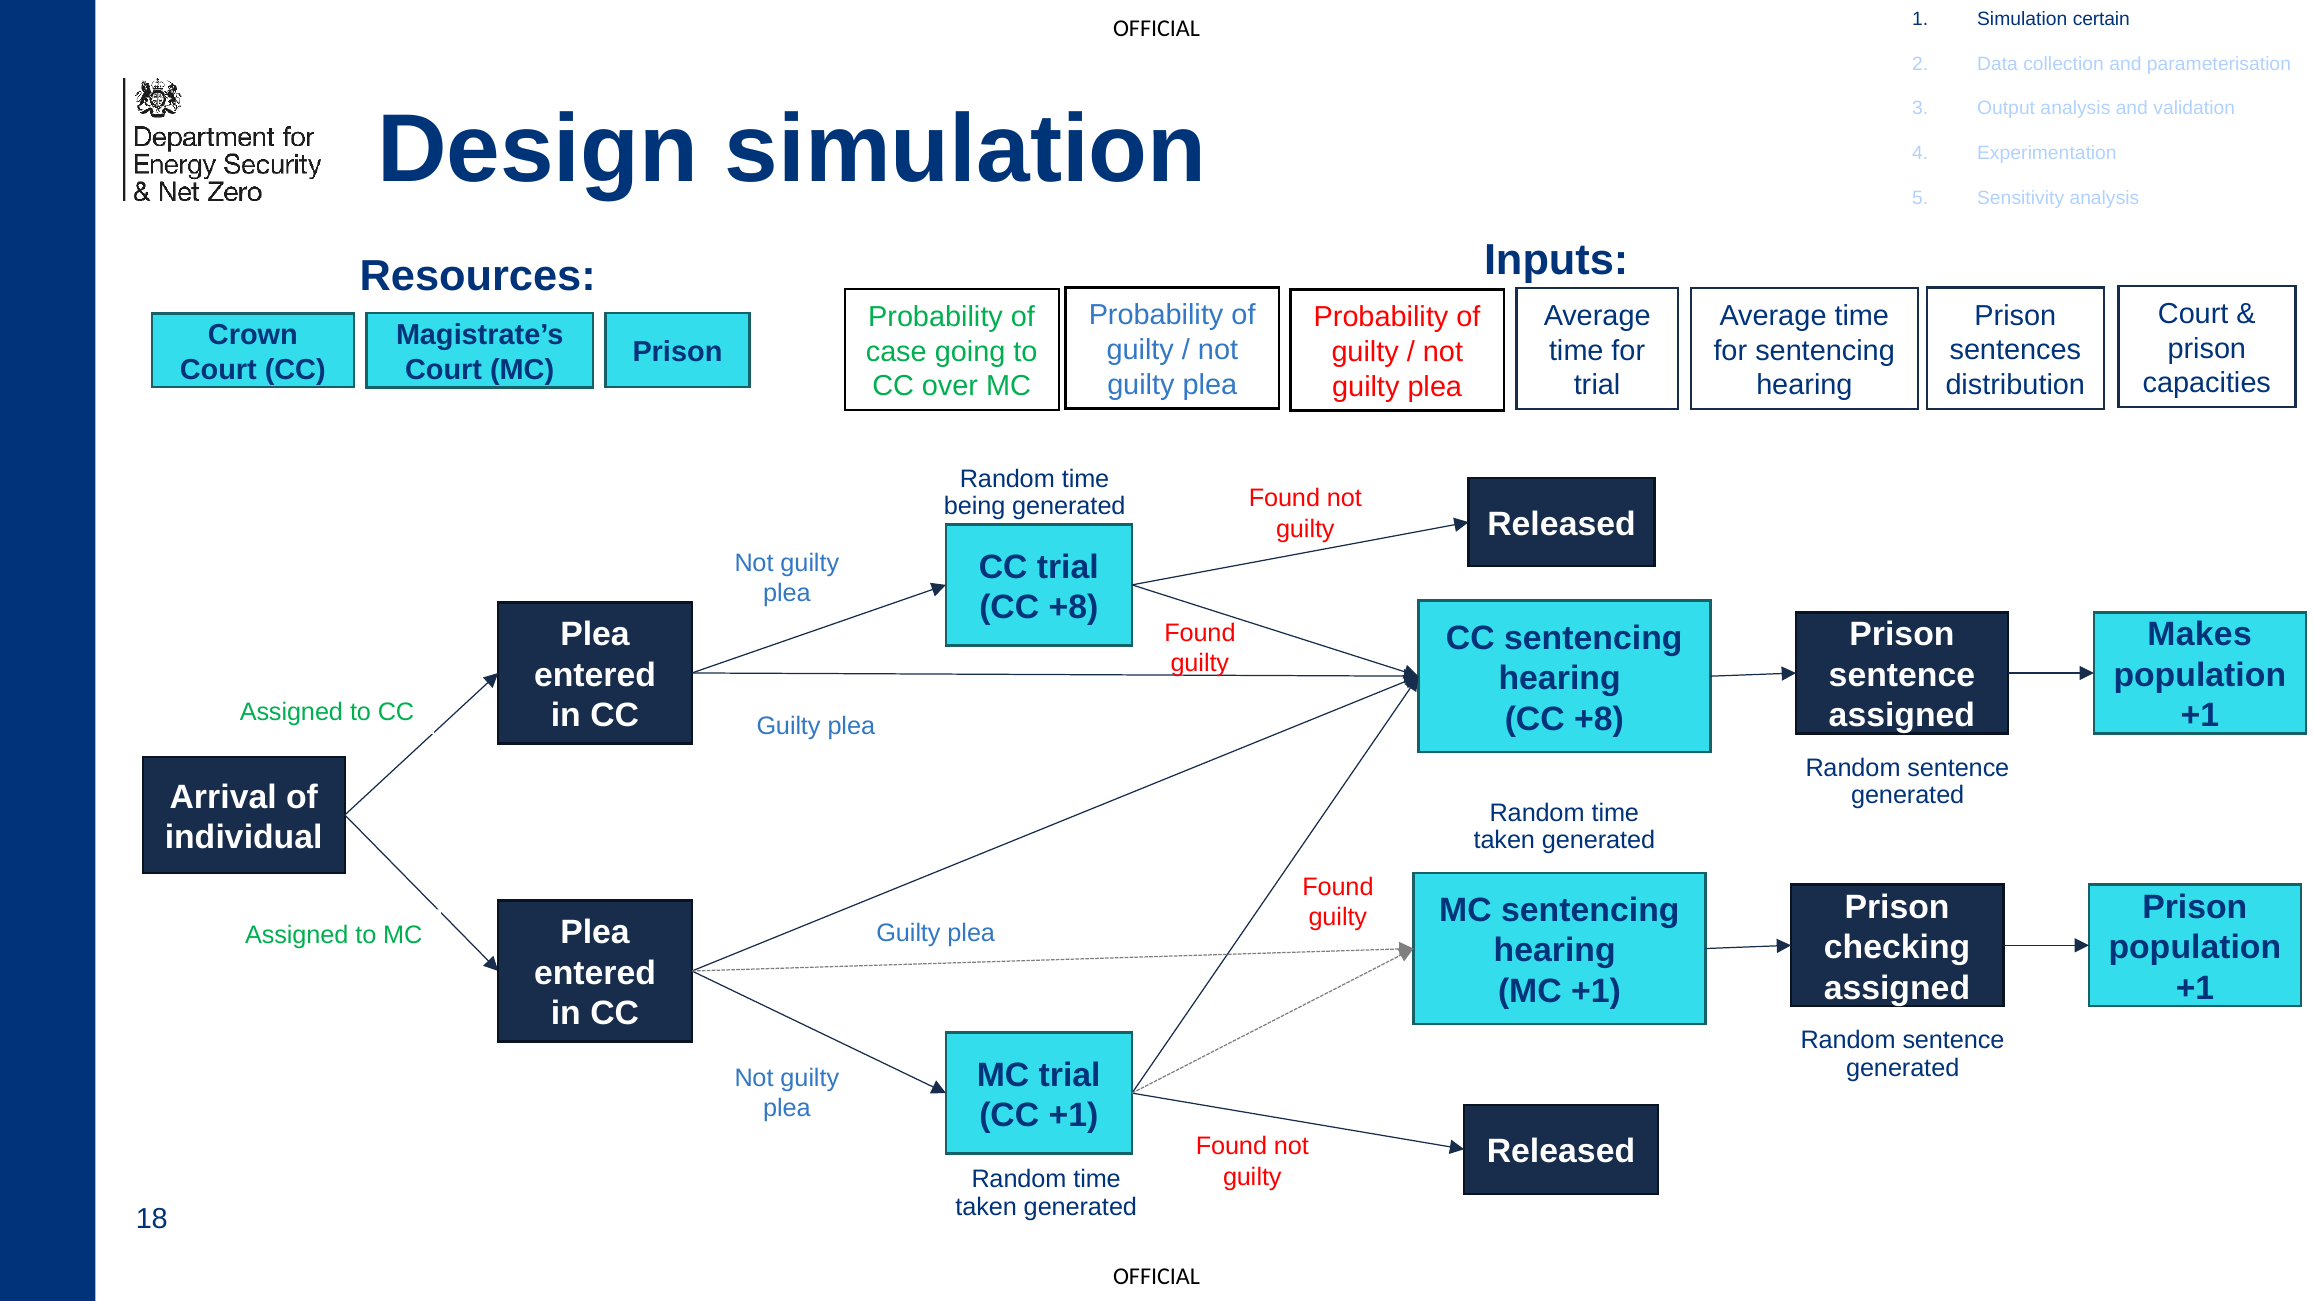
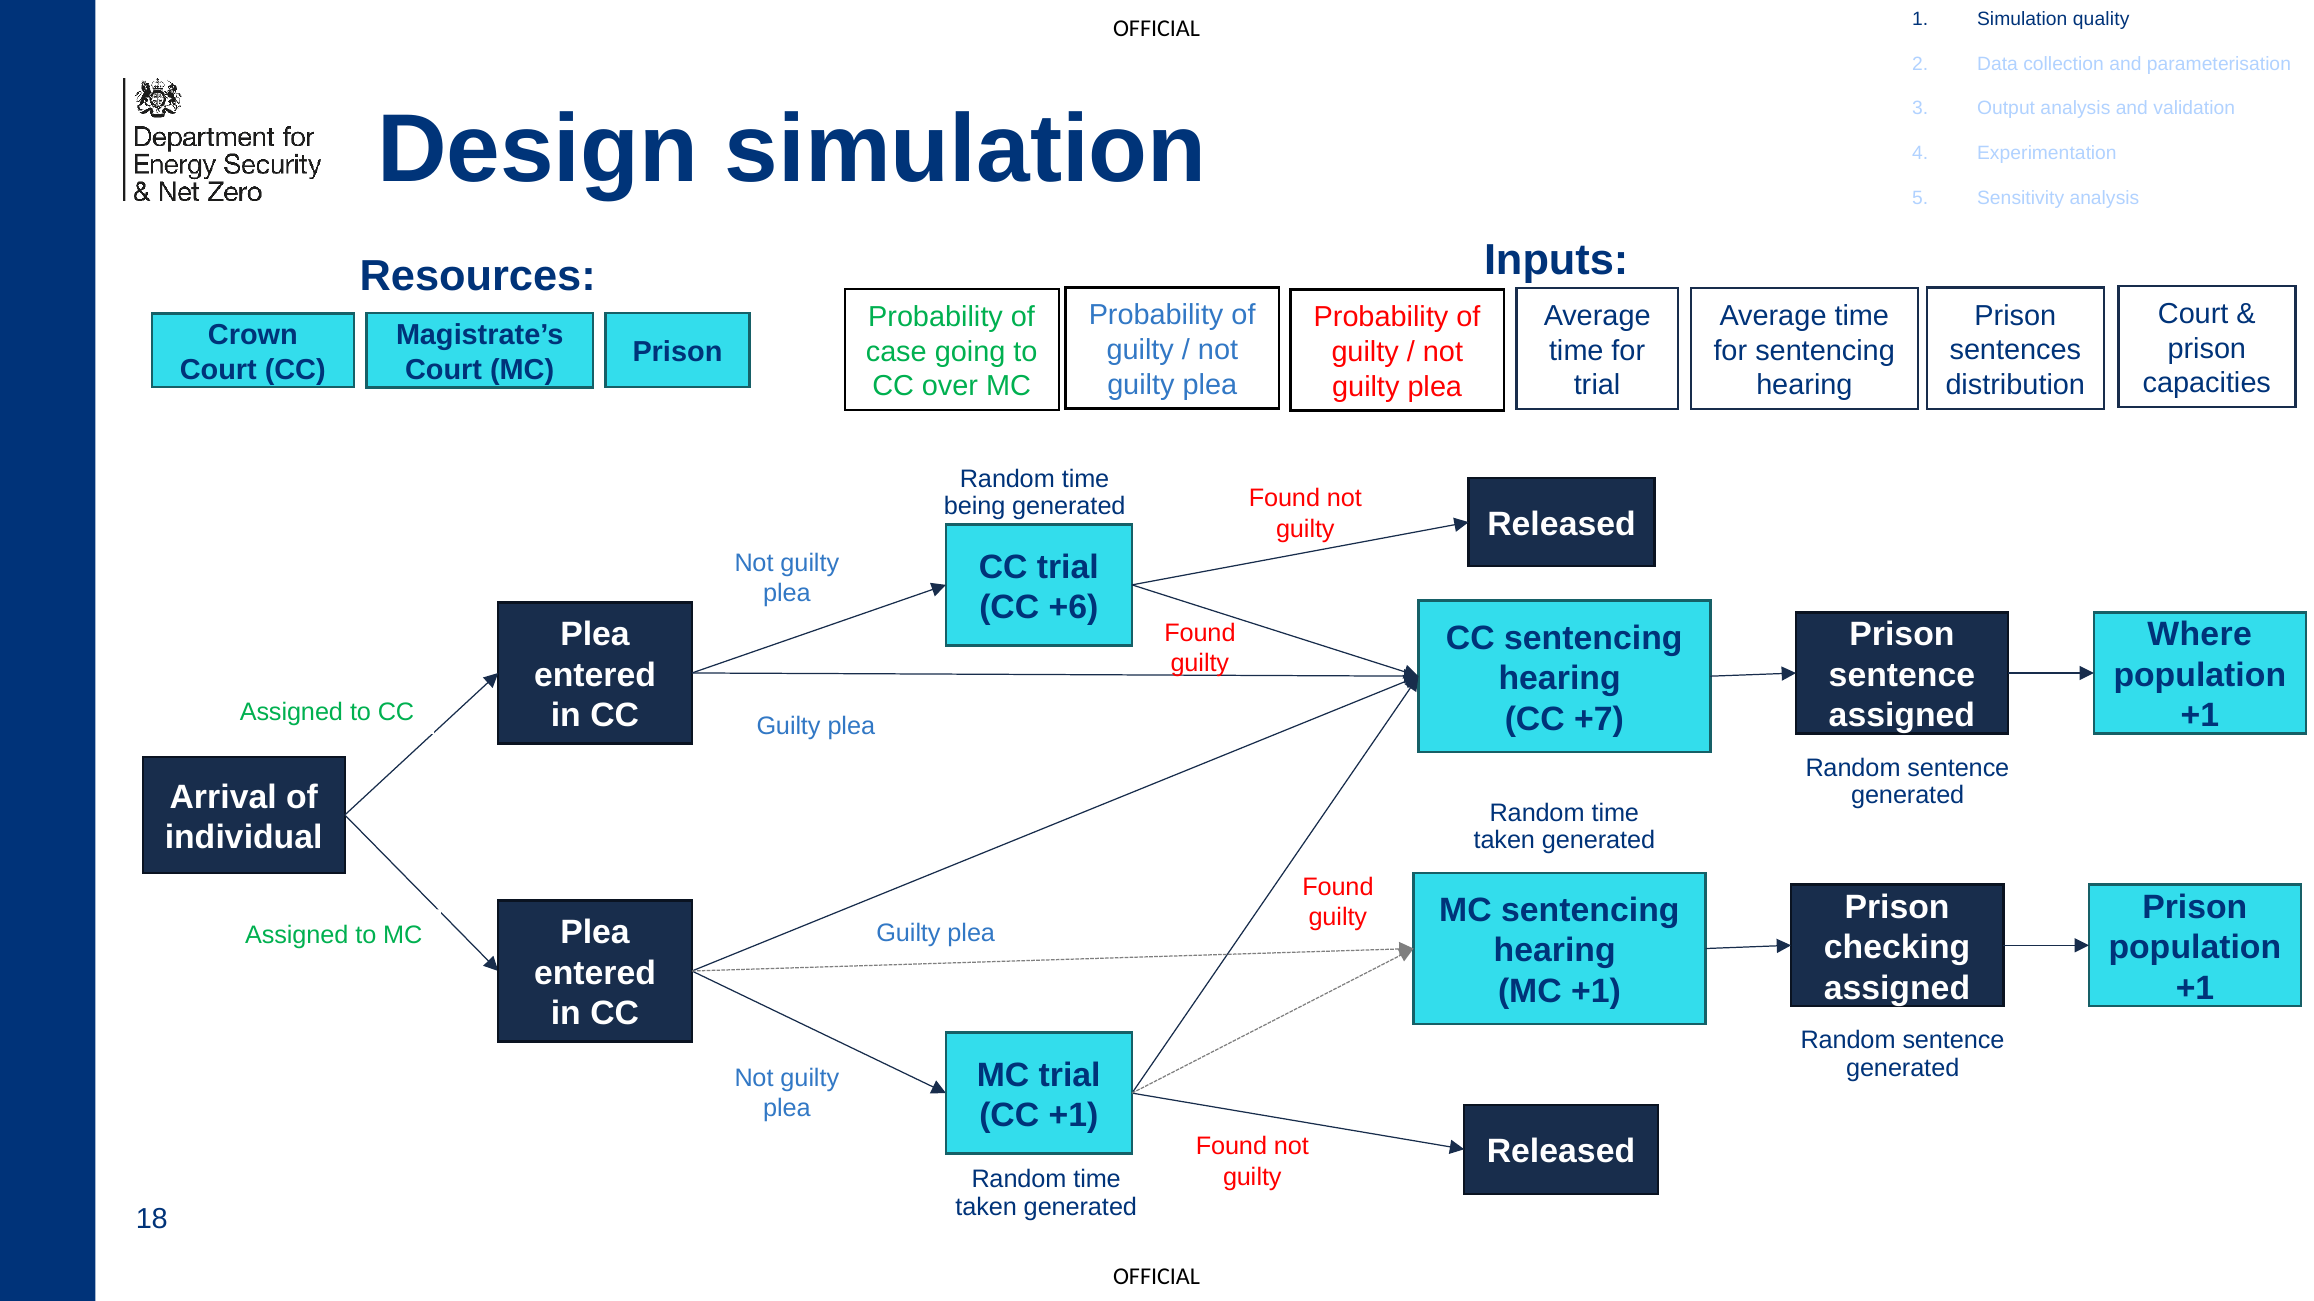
certain: certain -> quality (2101, 19)
+8: +8 -> +6 (1074, 608)
Makes: Makes -> Where (2200, 635)
+8: +8 -> +7 (1599, 719)
